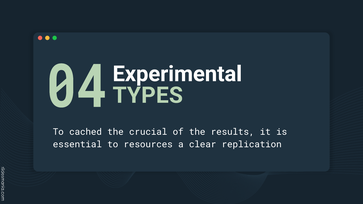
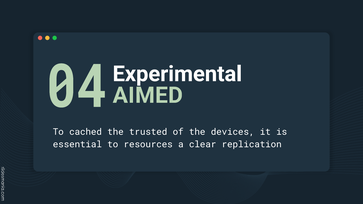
TYPES: TYPES -> AIMED (148, 95)
crucial: crucial -> trusted (148, 132)
results: results -> devices (233, 132)
